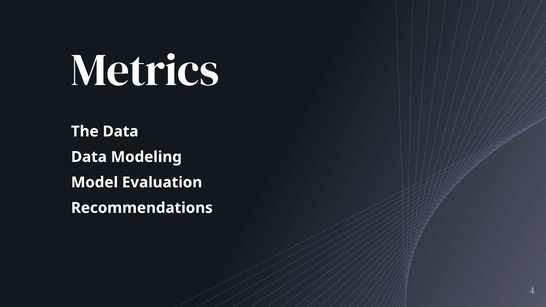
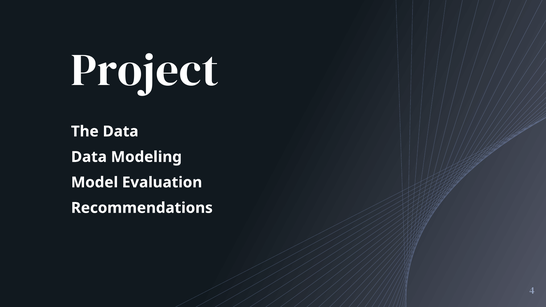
Metrics: Metrics -> Project (145, 70)
